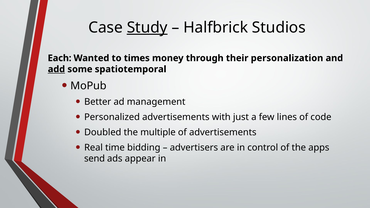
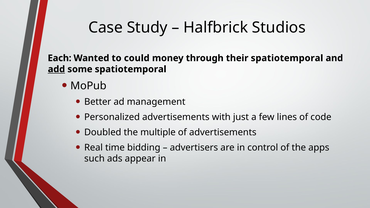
Study underline: present -> none (147, 28)
times: times -> could (137, 58)
their personalization: personalization -> spatiotemporal (287, 58)
send: send -> such (94, 159)
